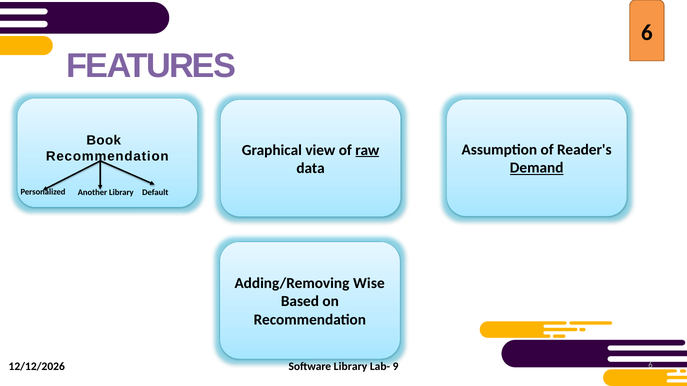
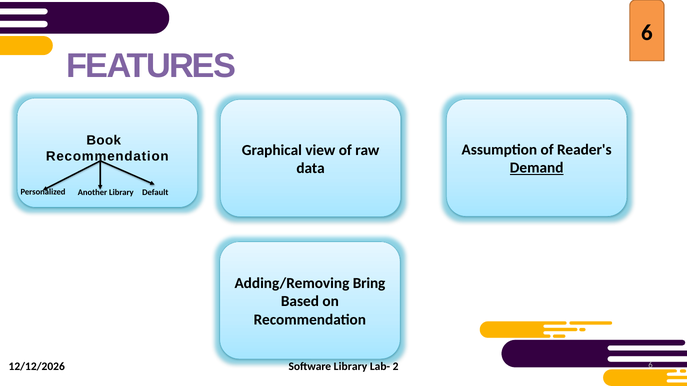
raw underline: present -> none (367, 150)
Wise: Wise -> Bring (369, 283)
9: 9 -> 2 (396, 367)
